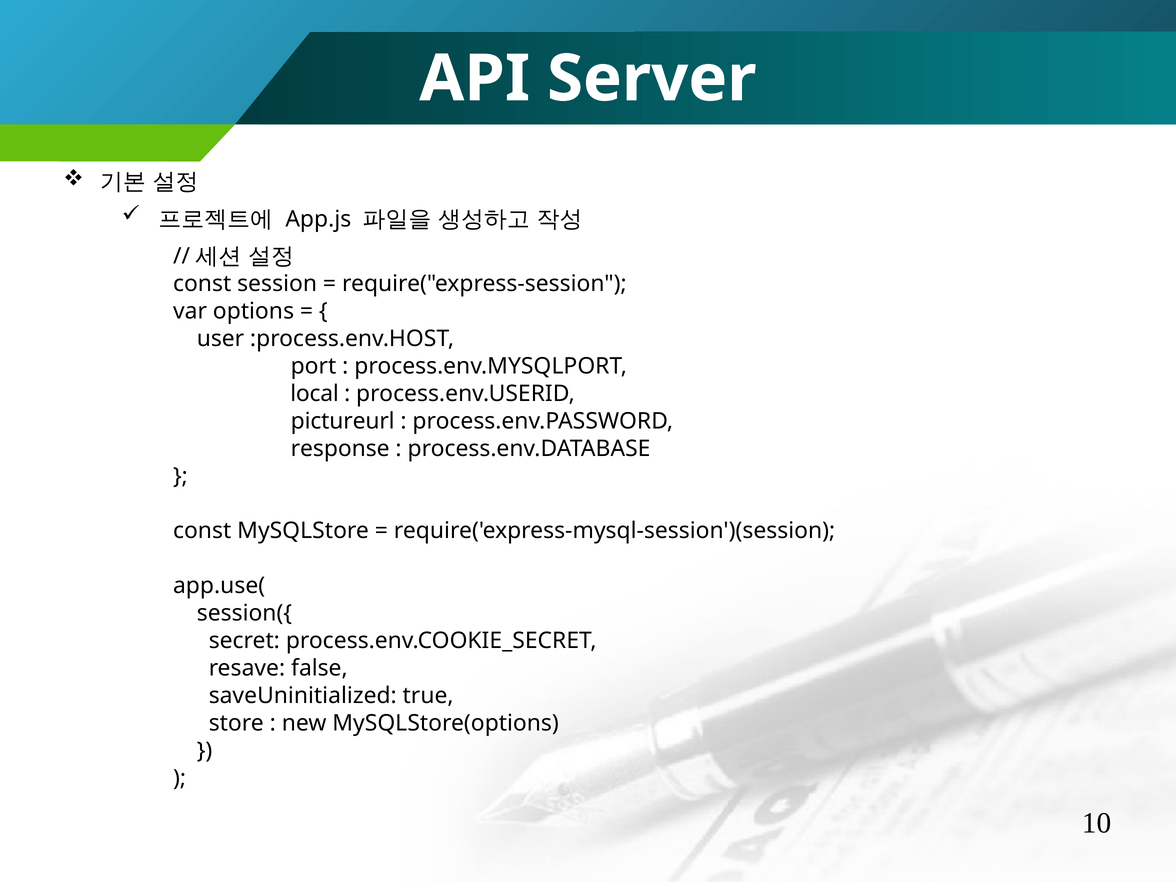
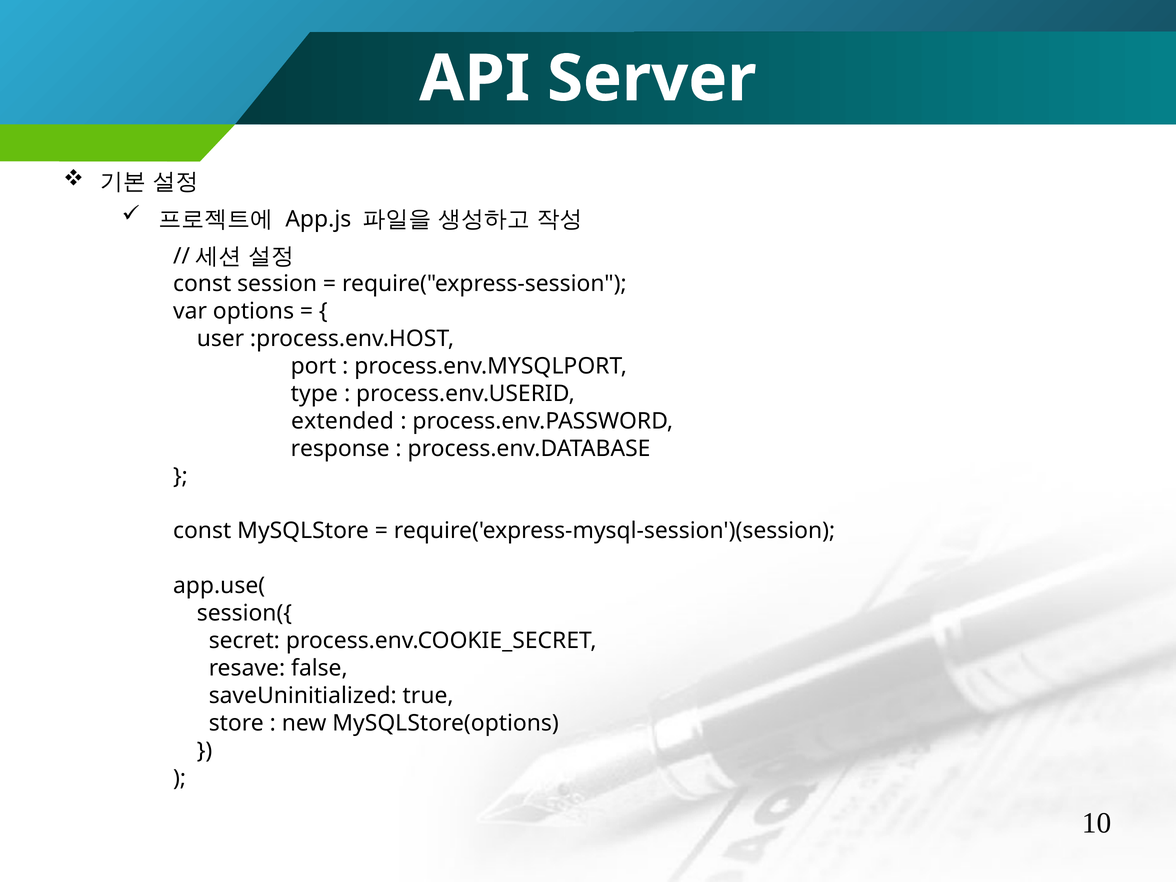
local: local -> type (314, 394)
pictureurl: pictureurl -> extended (342, 421)
